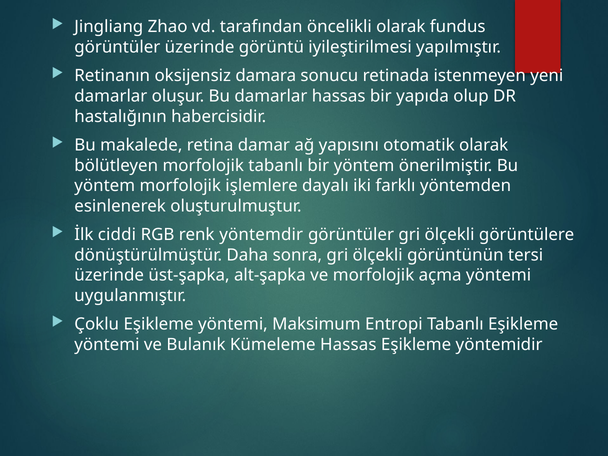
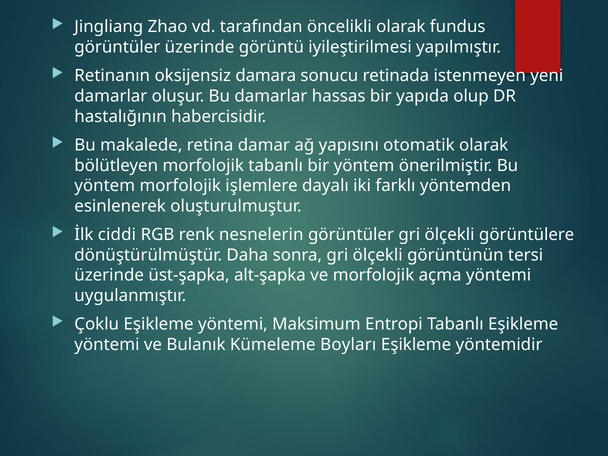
yöntemdir: yöntemdir -> nesnelerin (261, 235)
Kümeleme Hassas: Hassas -> Boyları (348, 345)
